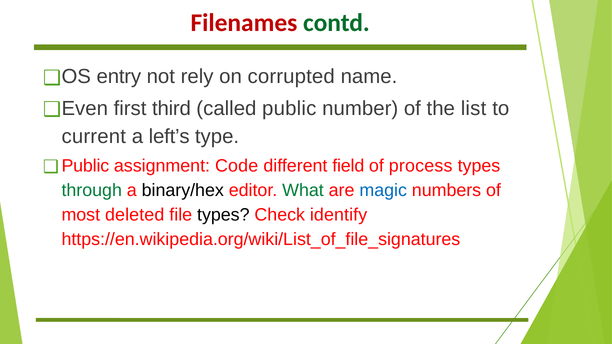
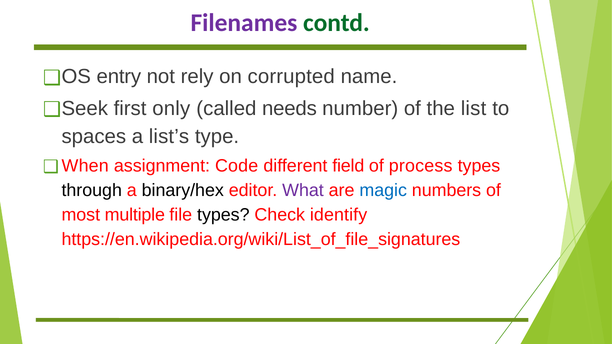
Filenames colour: red -> purple (244, 23)
Even: Even -> Seek (85, 109)
third: third -> only (171, 109)
called public: public -> needs (289, 109)
current: current -> spaces (94, 136)
left’s: left’s -> list’s (169, 136)
Public: Public -> When (85, 166)
through colour: green -> black (92, 190)
What colour: green -> purple (303, 190)
deleted: deleted -> multiple (135, 215)
